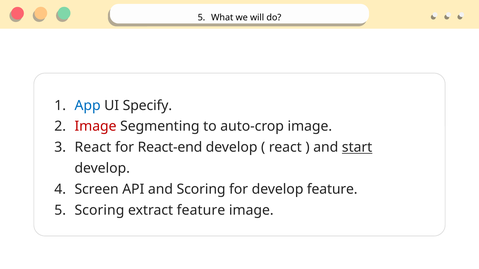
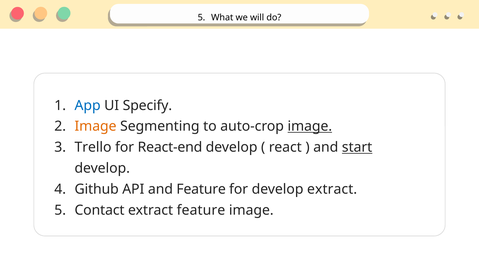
Image colour: red -> orange (96, 127)
image underline: none -> present (310, 127)
React: React -> Trello (93, 148)
Screen: Screen -> Github (97, 189)
and Scoring: Scoring -> Feature (201, 189)
develop feature: feature -> extract (332, 189)
Scoring: Scoring -> Contact (100, 210)
